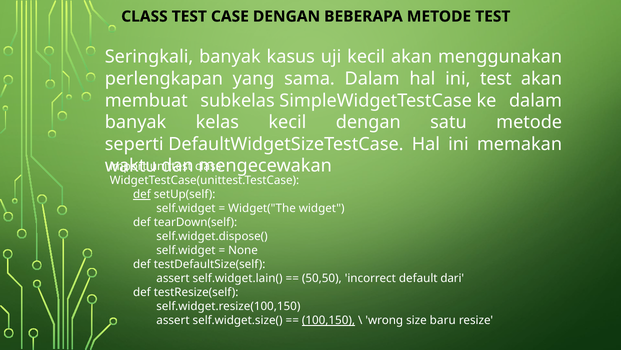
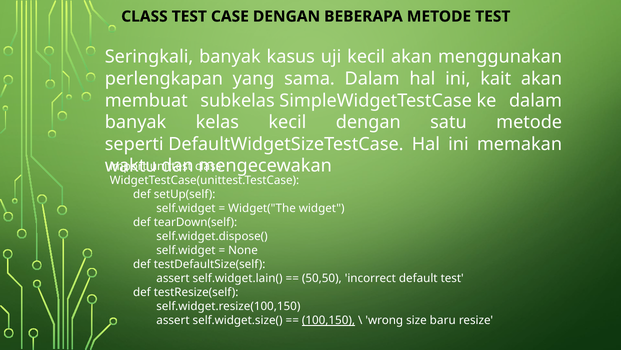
ini test: test -> kait (496, 79)
def underline: present -> none (142, 194)
default dari: dari -> test (452, 278)
